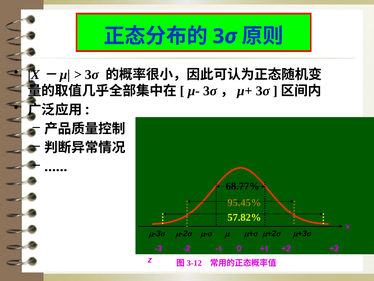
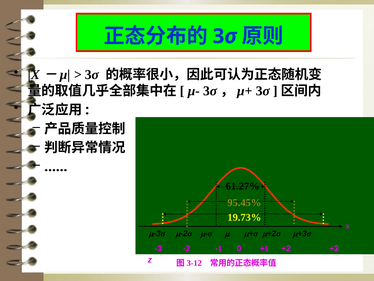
68.77%: 68.77% -> 61.27% (243, 186)
57.82%: 57.82% -> 19.73% (244, 217)
